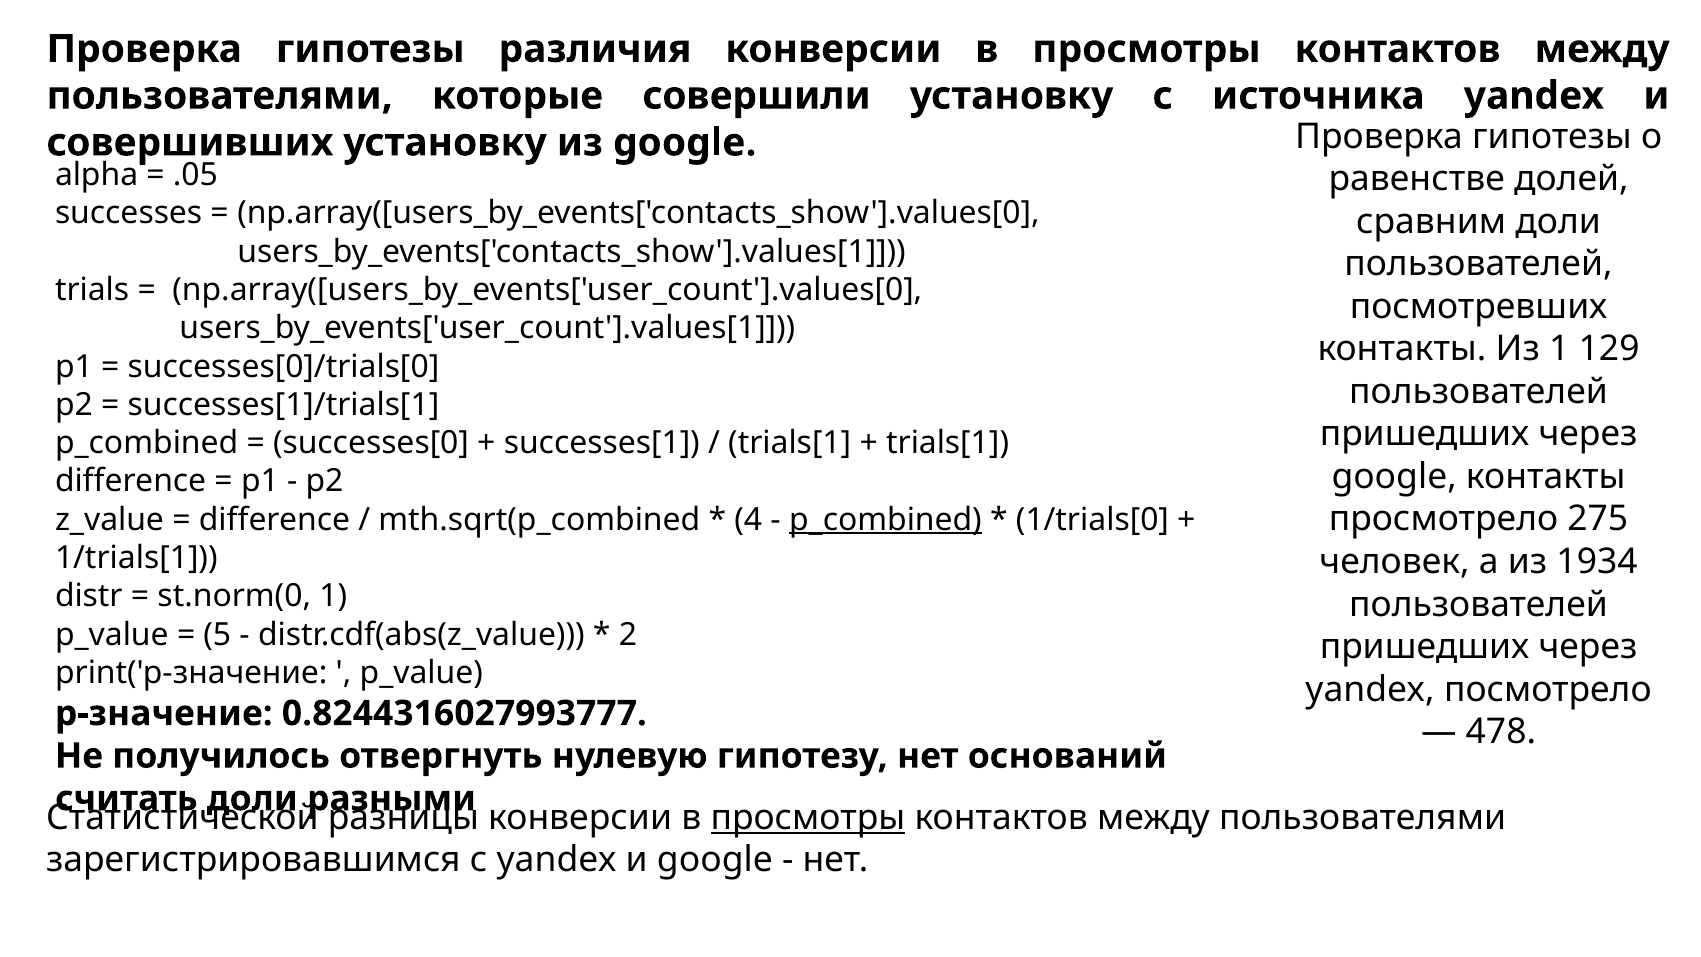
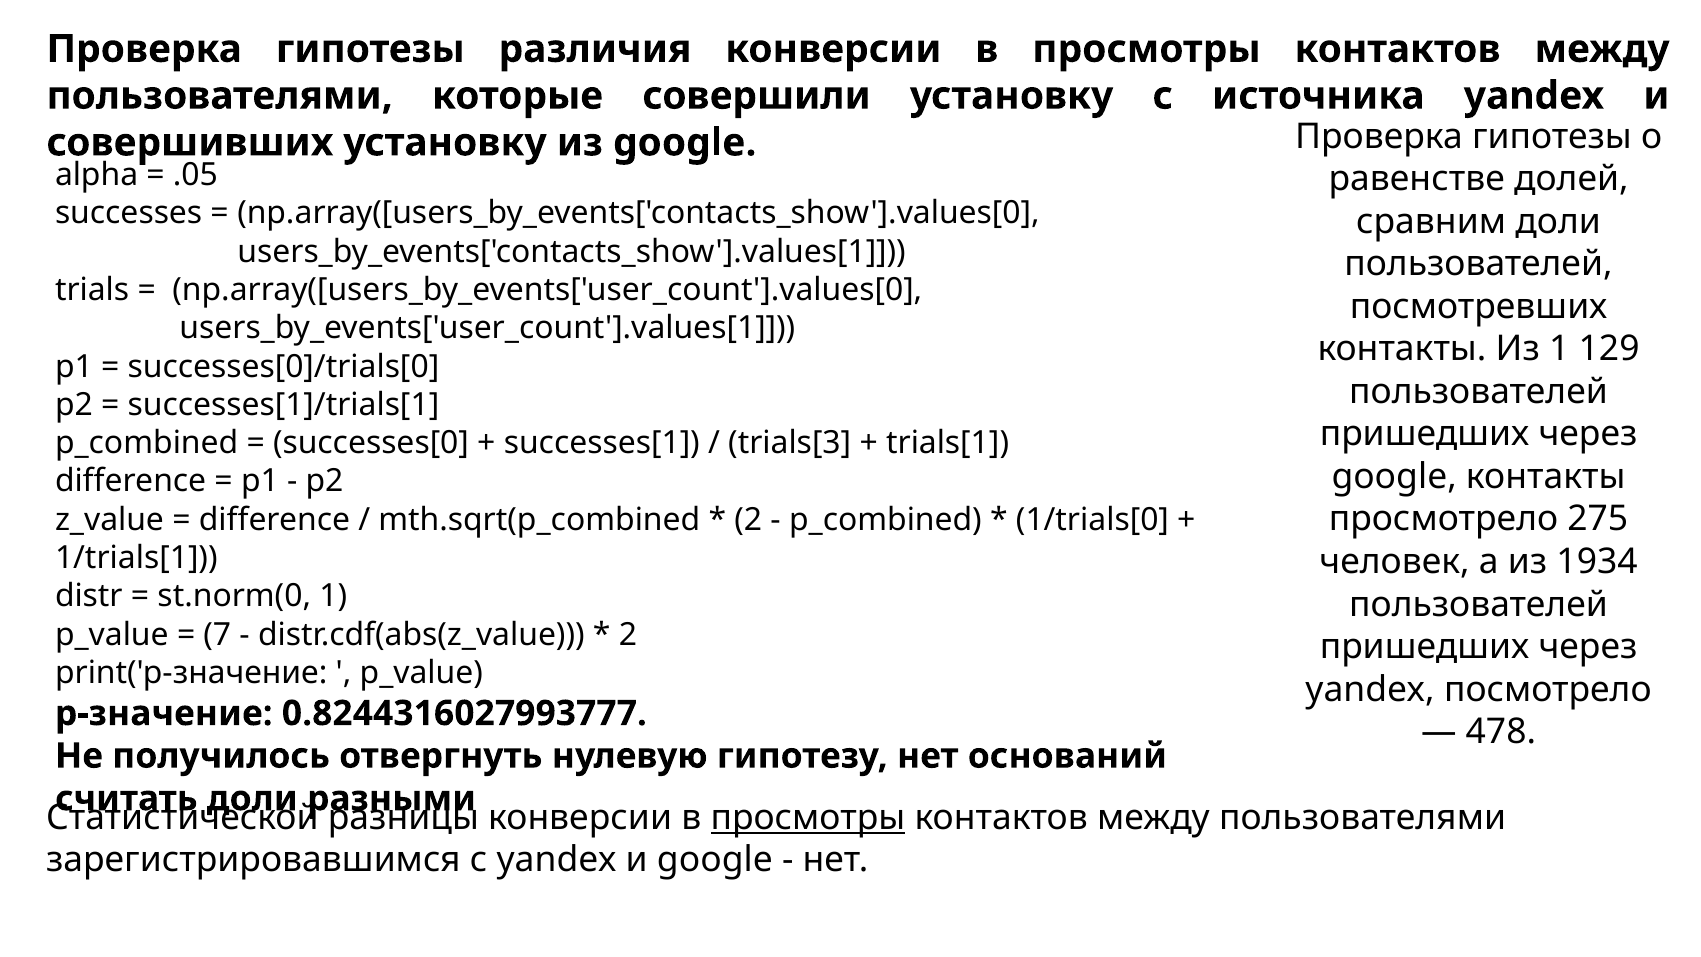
trials[1: trials[1 -> trials[3 (790, 443)
4: 4 -> 2 (748, 520)
p_combined underline: present -> none (885, 520)
5: 5 -> 7 (217, 634)
